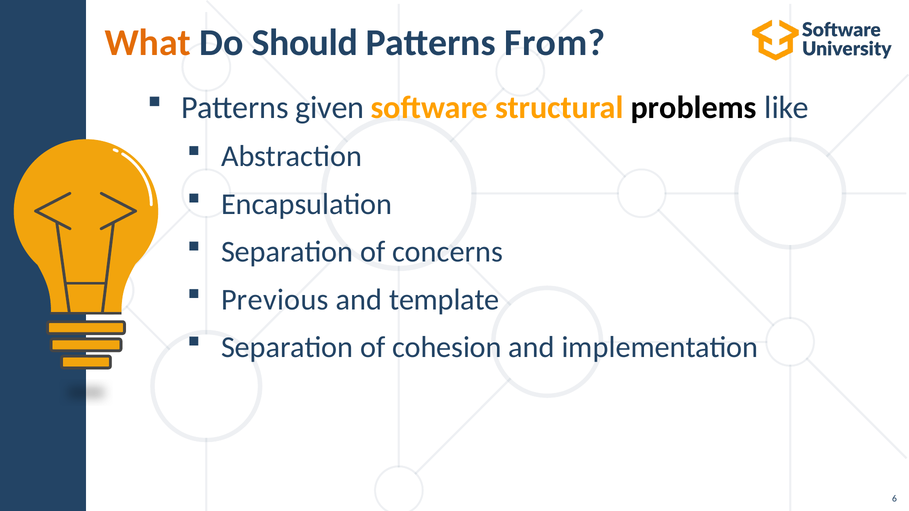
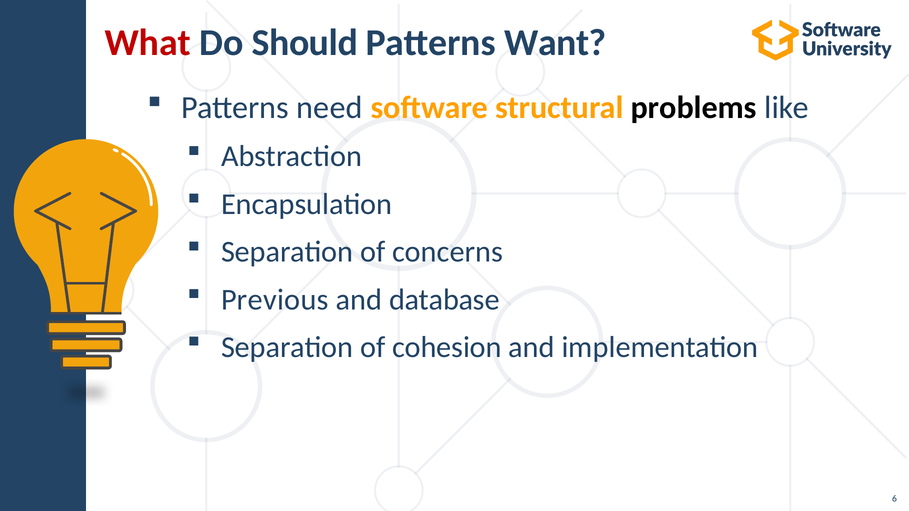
What colour: orange -> red (148, 43)
From: From -> Want (555, 43)
given: given -> need (329, 108)
template: template -> database (444, 300)
